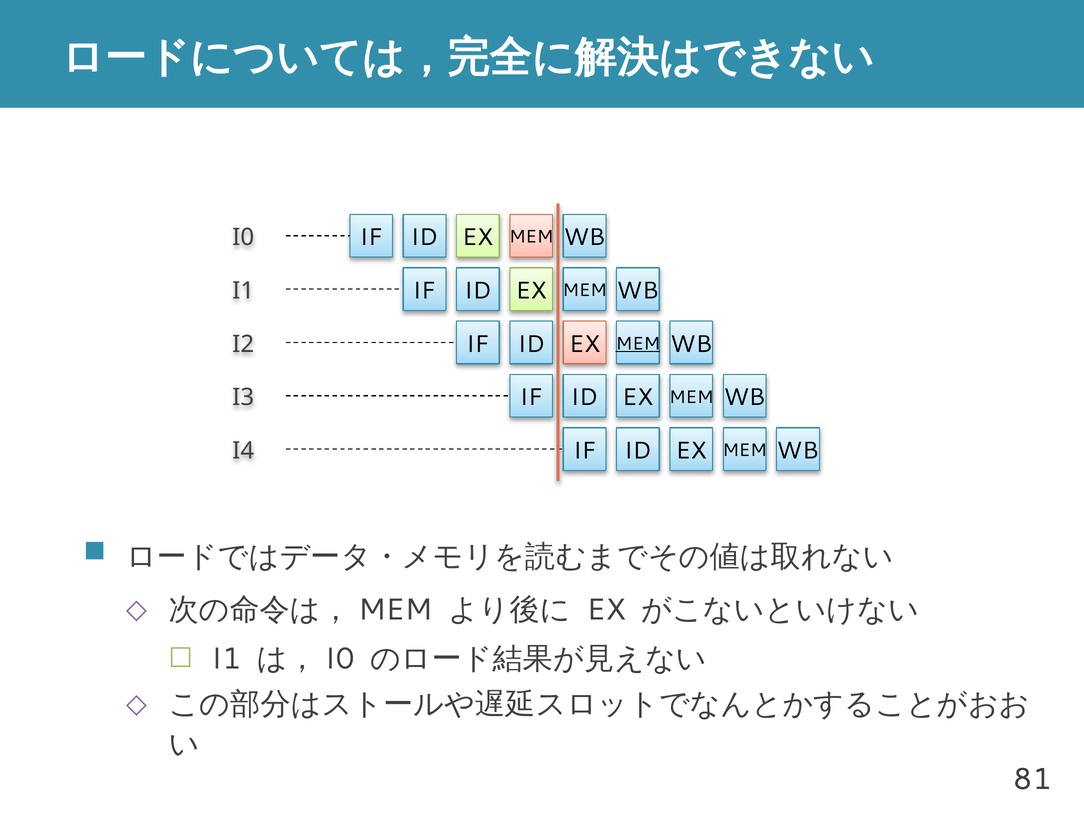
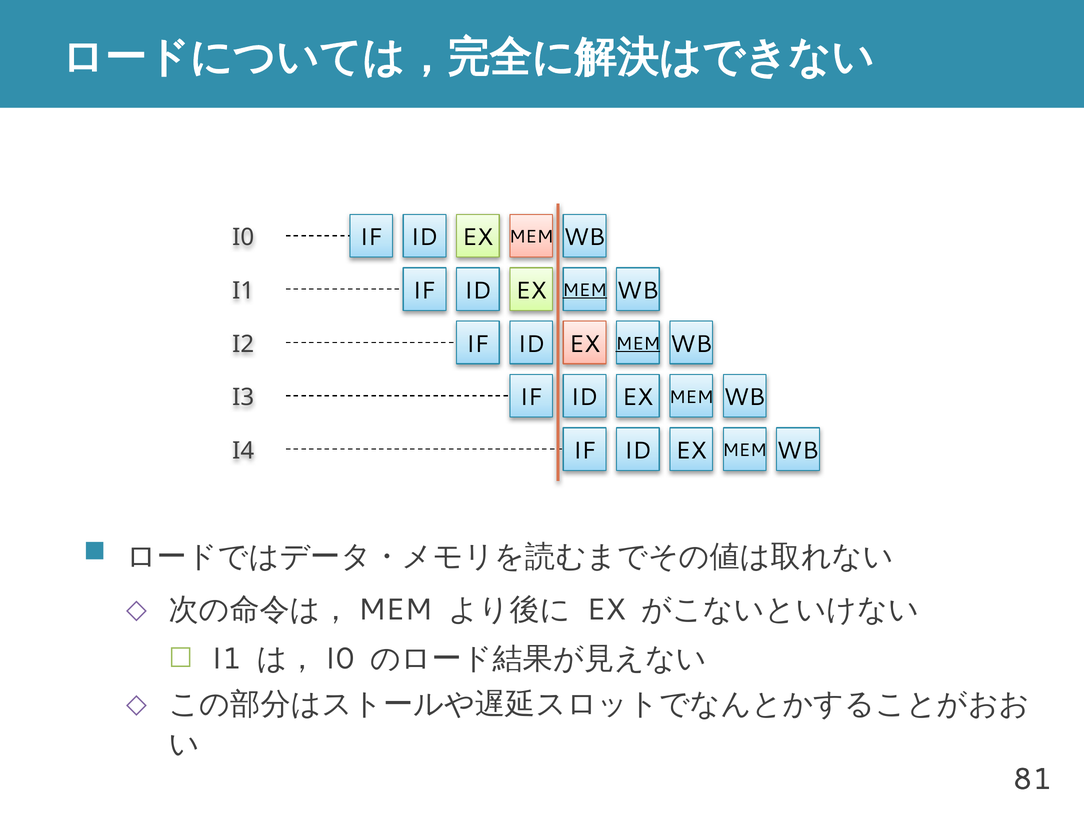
MEM underline: none -> present (585, 290)
